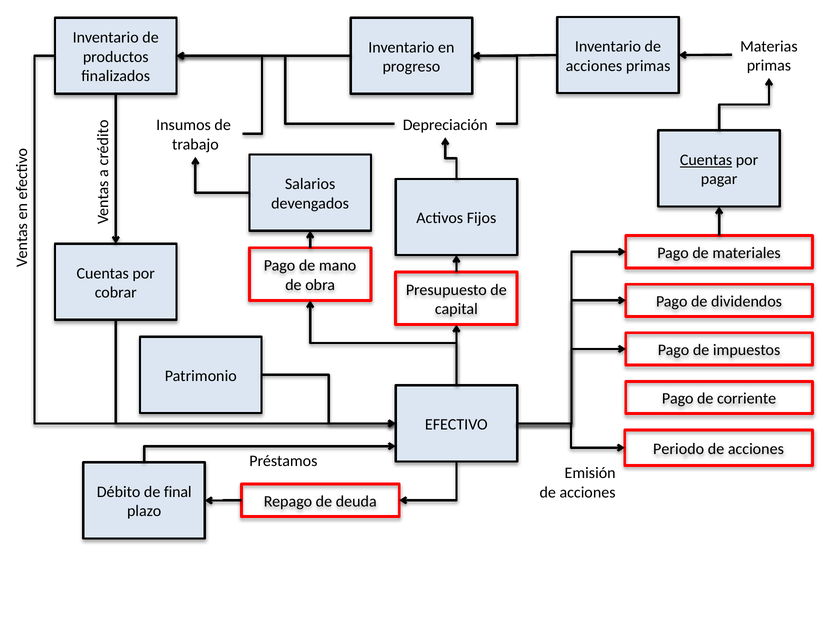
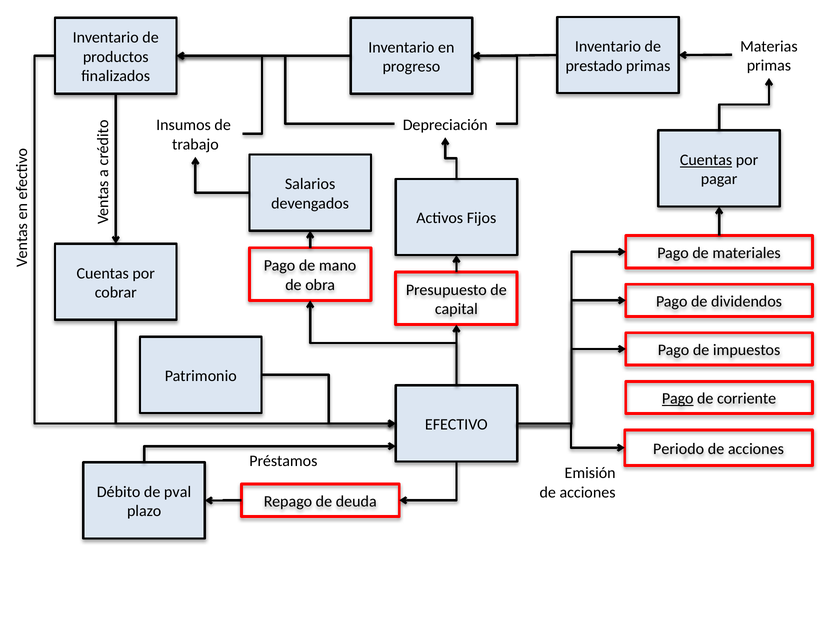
acciones: acciones -> prestado (594, 66)
Pago underline: none -> present (678, 399)
final: final -> pval (178, 492)
